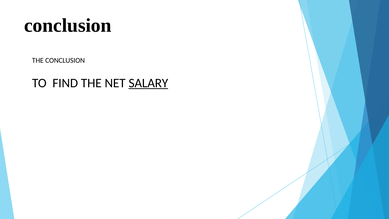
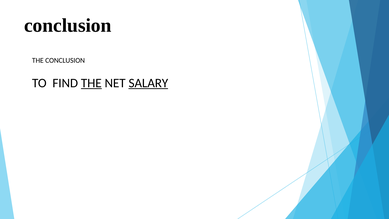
THE underline: none -> present (91, 83)
